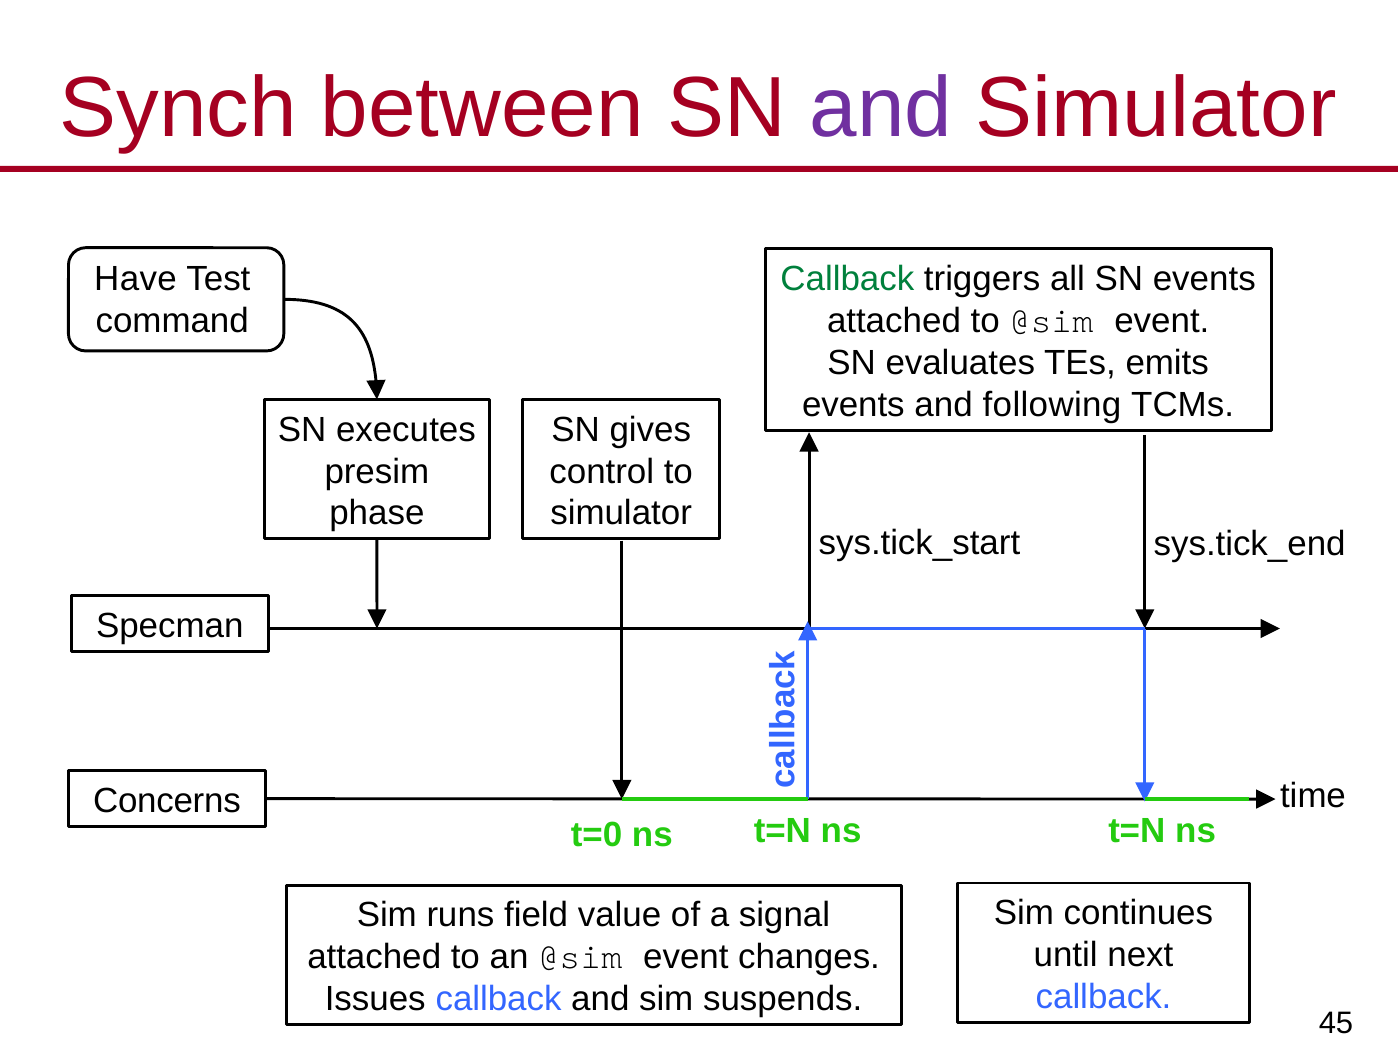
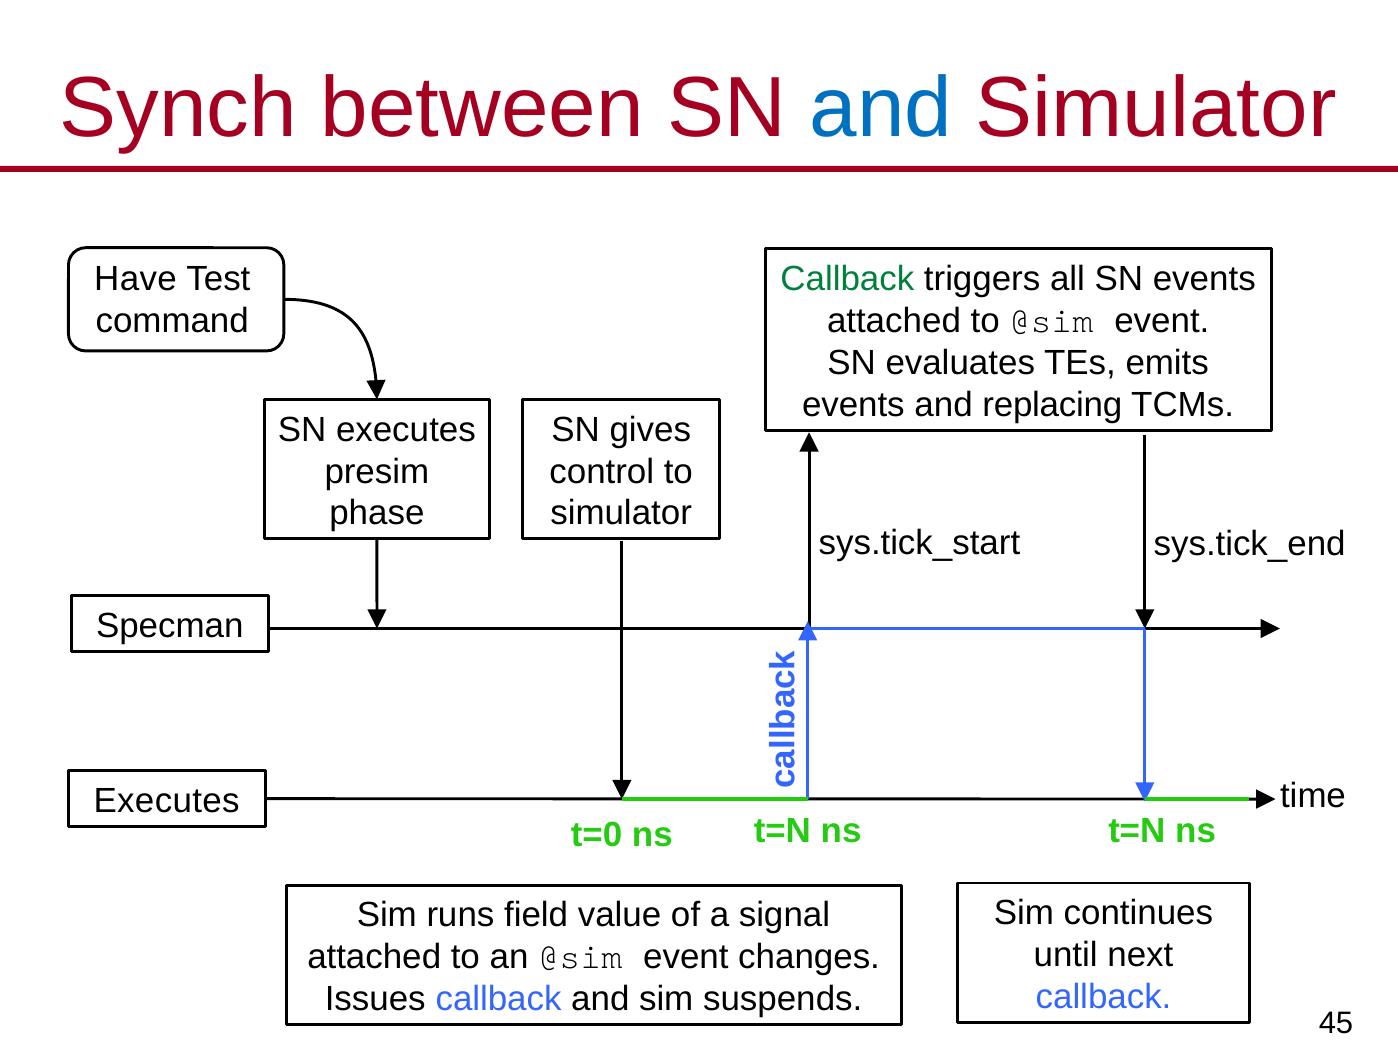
and colour: purple -> blue (881, 108)
following: following -> replacing (1052, 405)
Concerns: Concerns -> Executes (167, 802)
